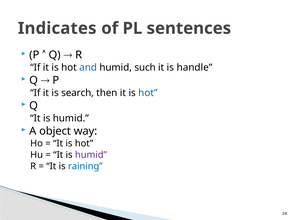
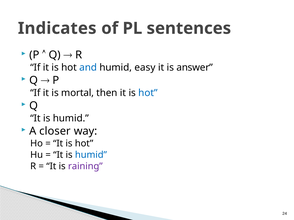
such: such -> easy (145, 68)
handle: handle -> answer (195, 68)
search: search -> mortal (78, 93)
object: object -> closer (55, 131)
humid colour: purple -> blue (91, 155)
raining colour: blue -> purple (85, 167)
